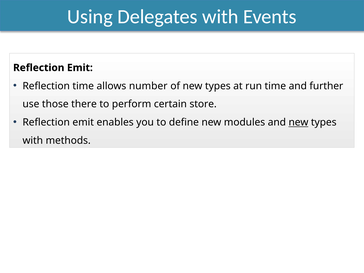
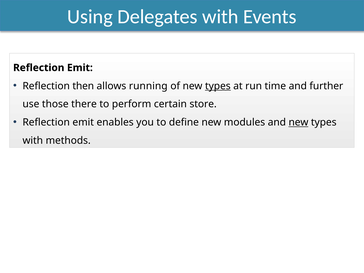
Reflection time: time -> then (83, 86)
number: number -> running (148, 86)
types underline: none -> present (218, 86)
